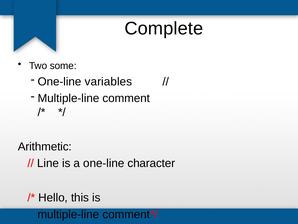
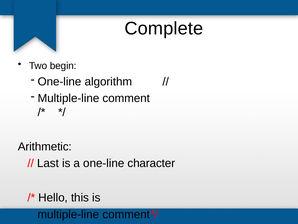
some: some -> begin (63, 66)
variables: variables -> algorithm (108, 81)
Line: Line -> Last (48, 163)
